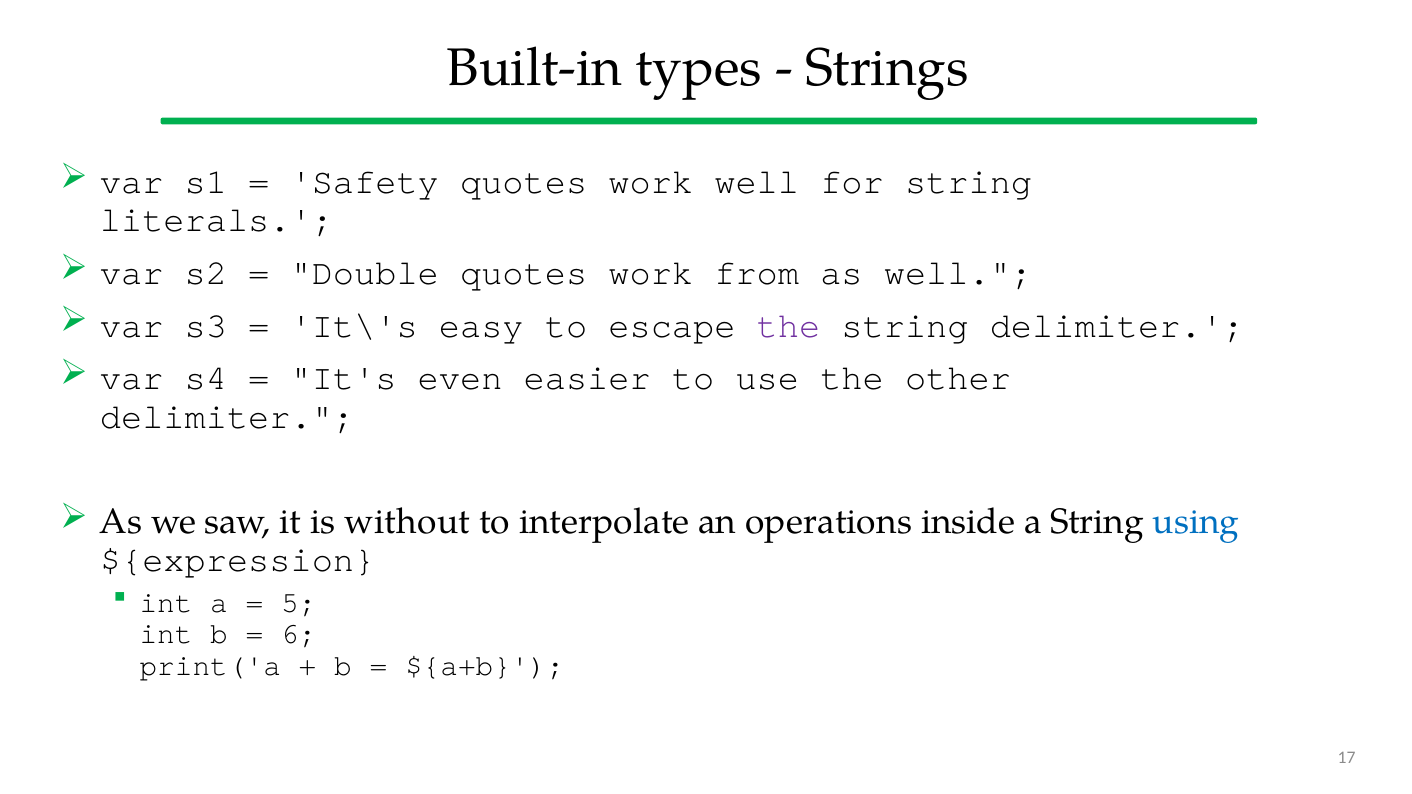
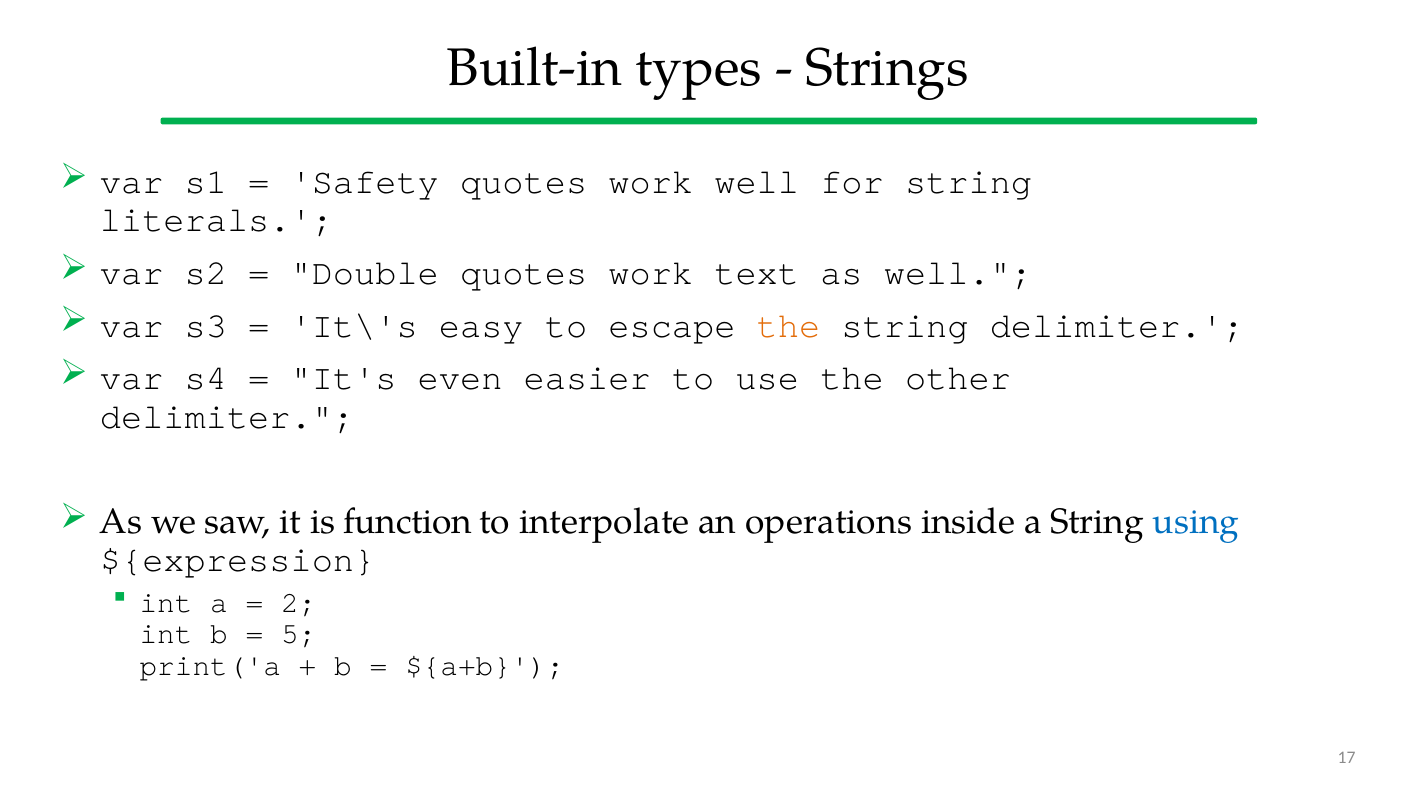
from: from -> text (757, 273)
the colour: purple -> orange (788, 326)
without: without -> function (408, 522)
5: 5 -> 2 (299, 603)
6: 6 -> 5 (299, 634)
